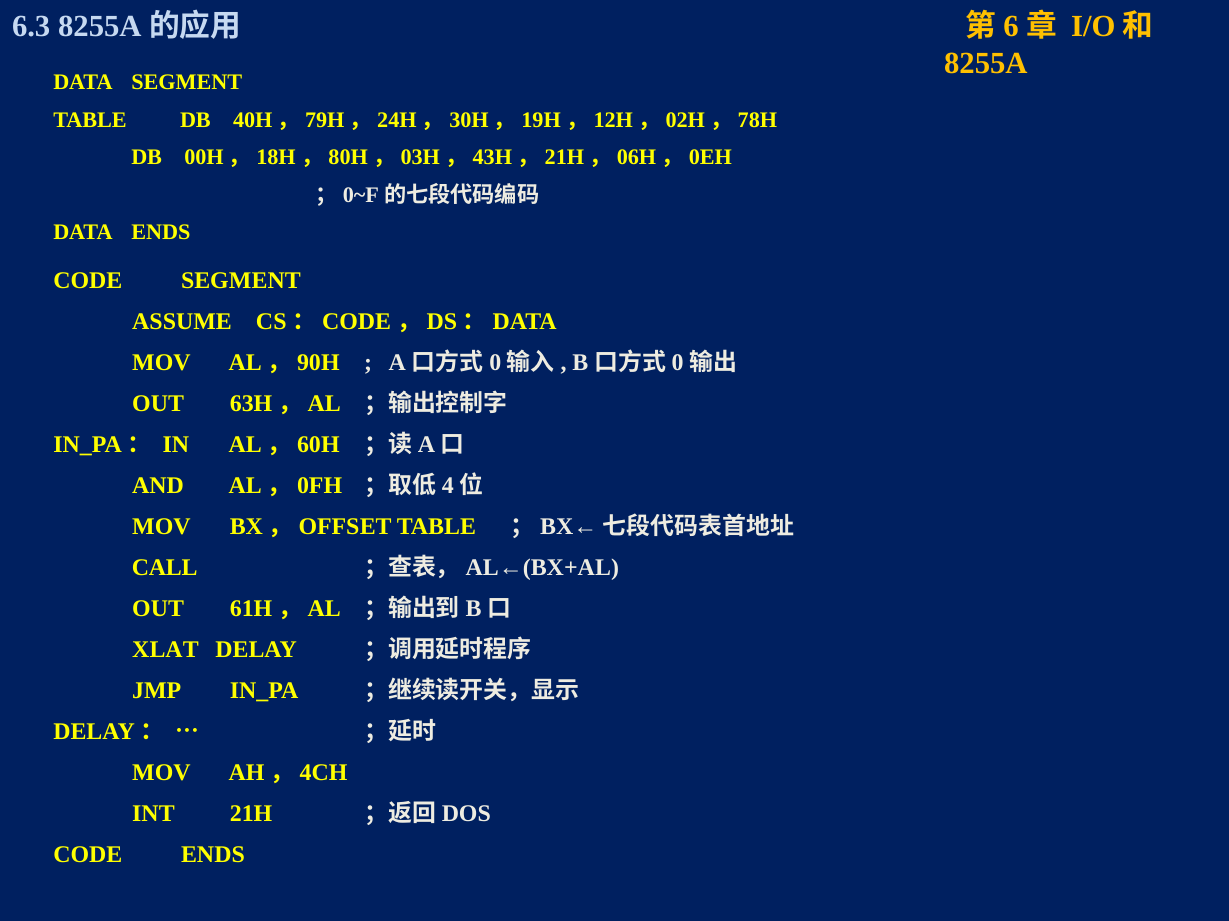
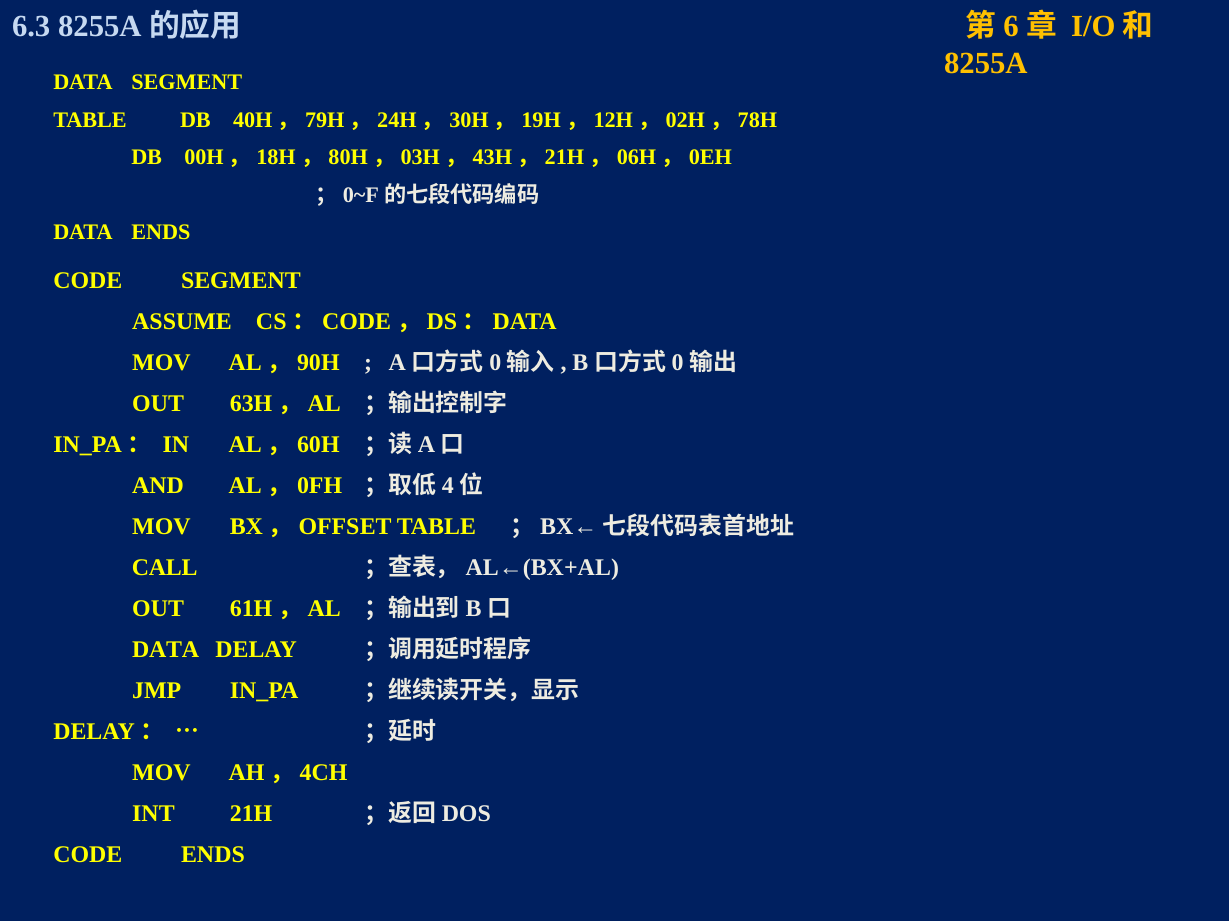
XLAT: XLAT -> DATA (166, 650)
